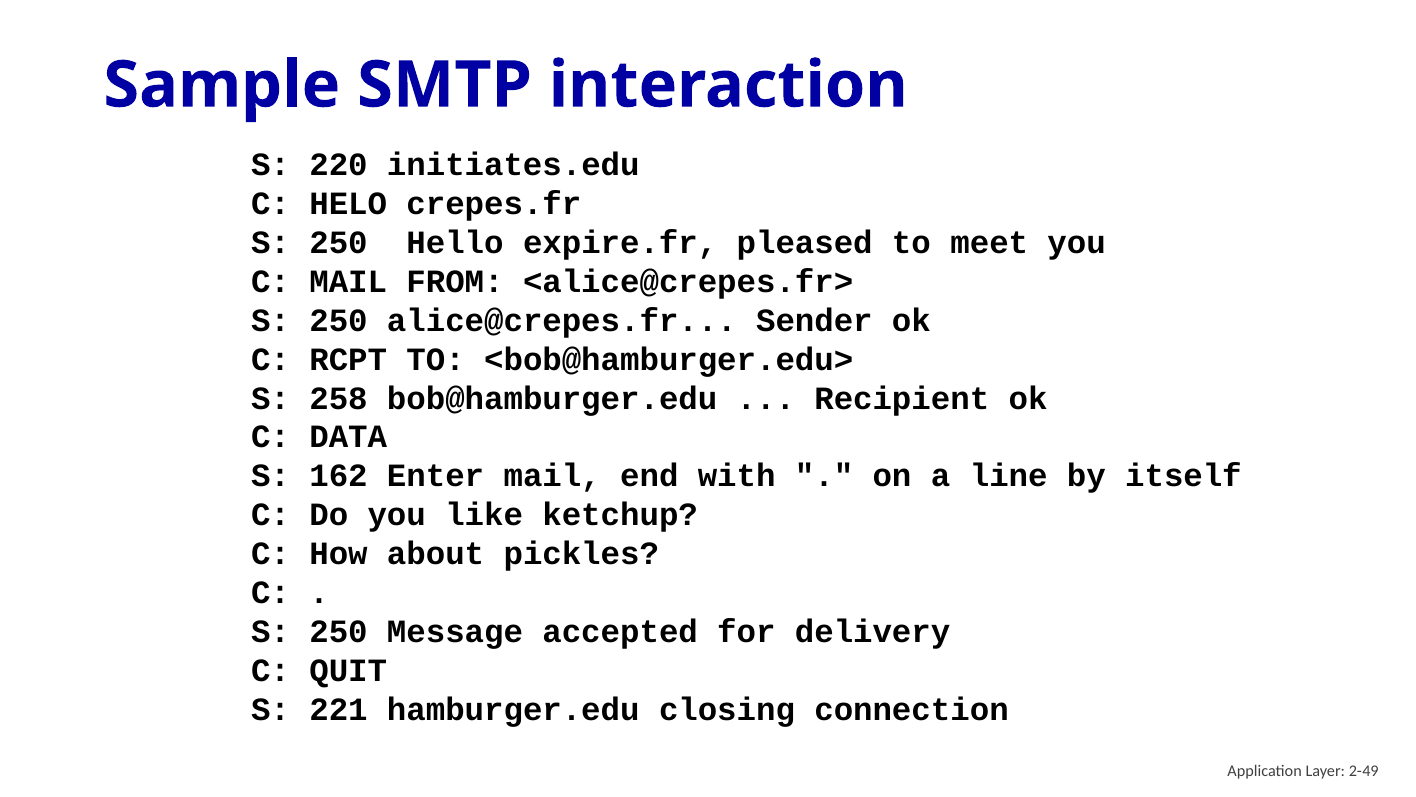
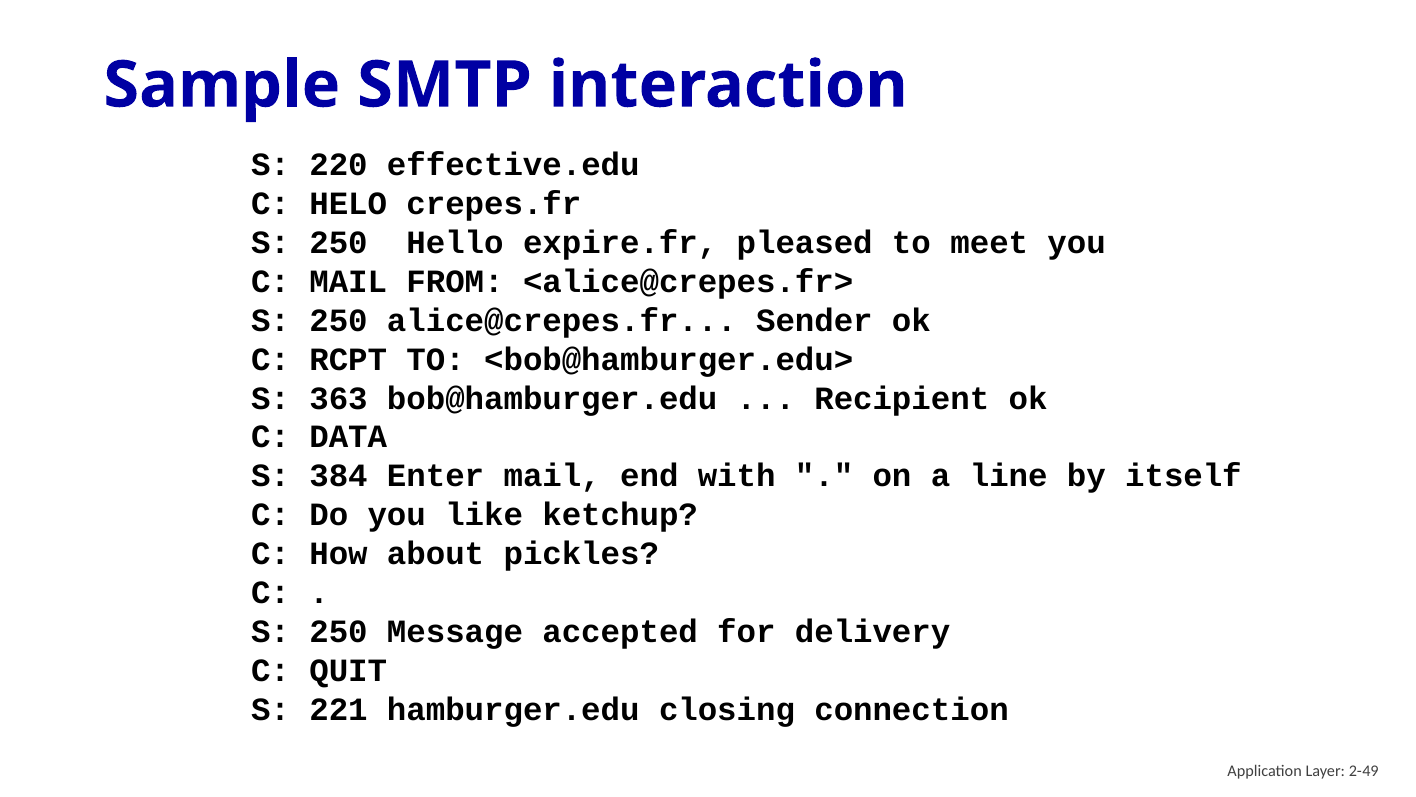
initiates.edu: initiates.edu -> effective.edu (513, 164)
258: 258 -> 363 (339, 398)
162: 162 -> 384 (339, 476)
